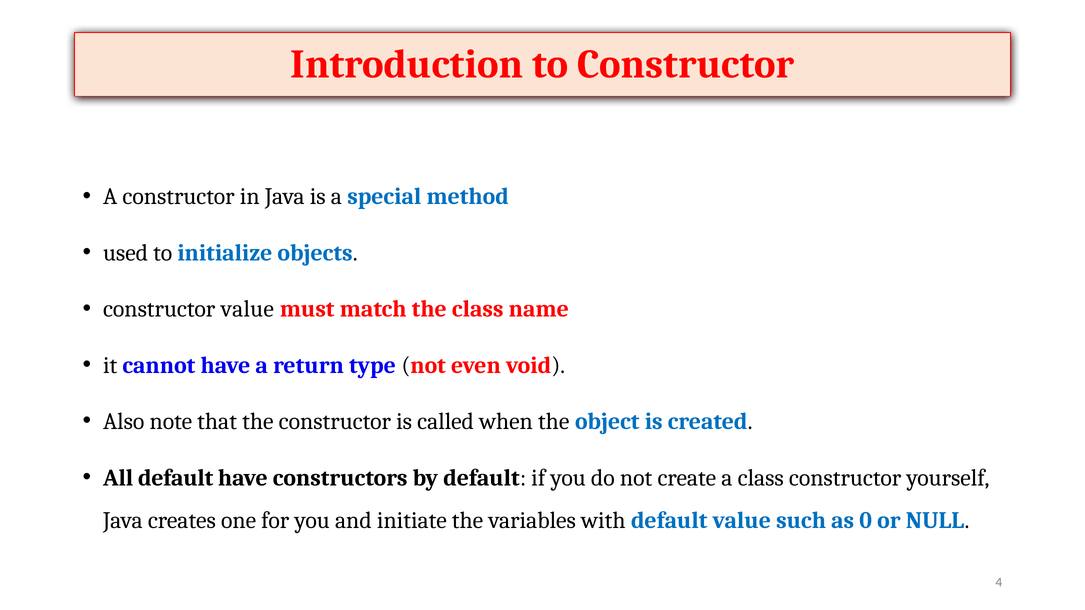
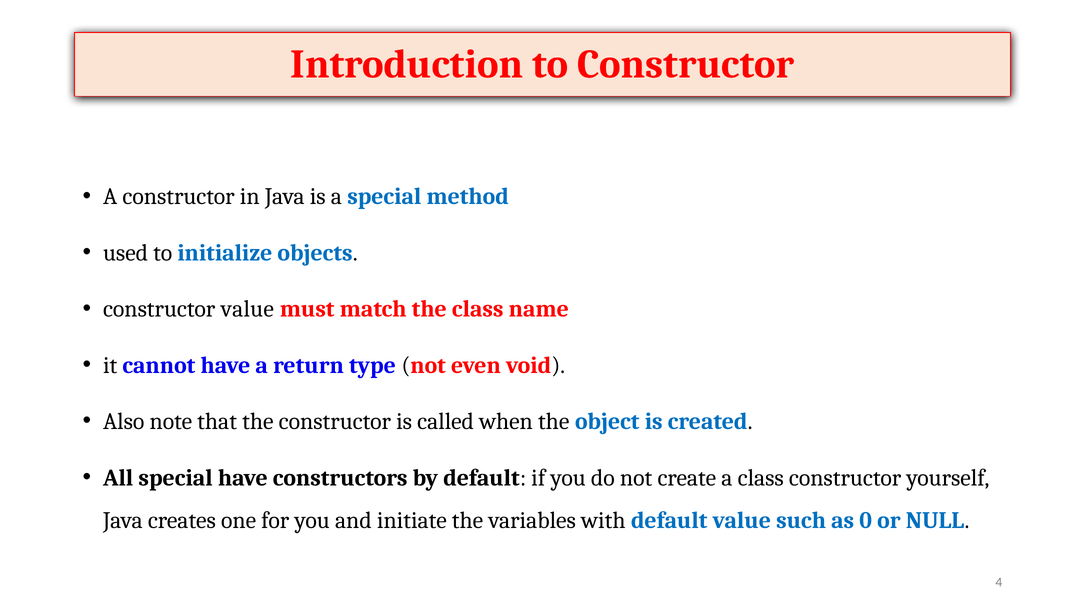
All default: default -> special (176, 478)
